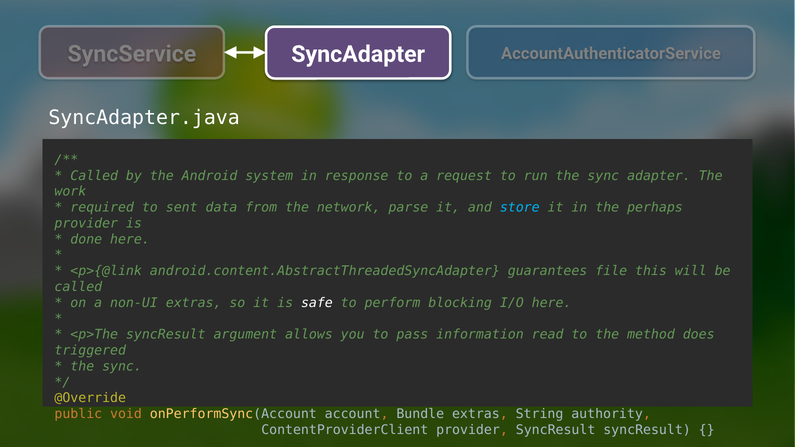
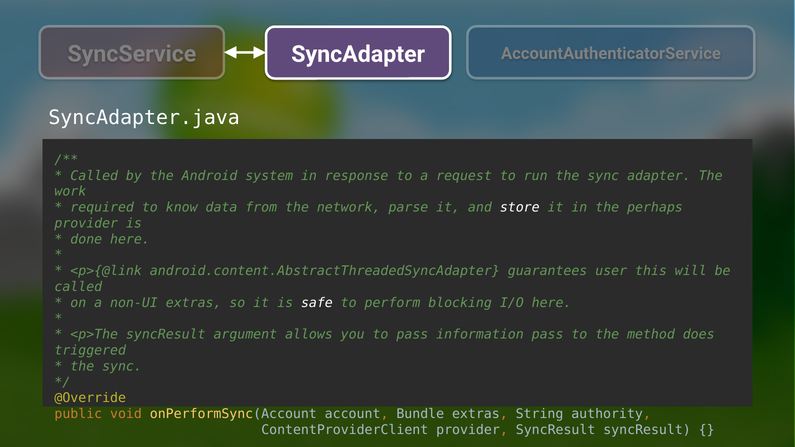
sent: sent -> know (182, 208)
store colour: light blue -> white (520, 208)
file: file -> user (611, 271)
information read: read -> pass (548, 335)
